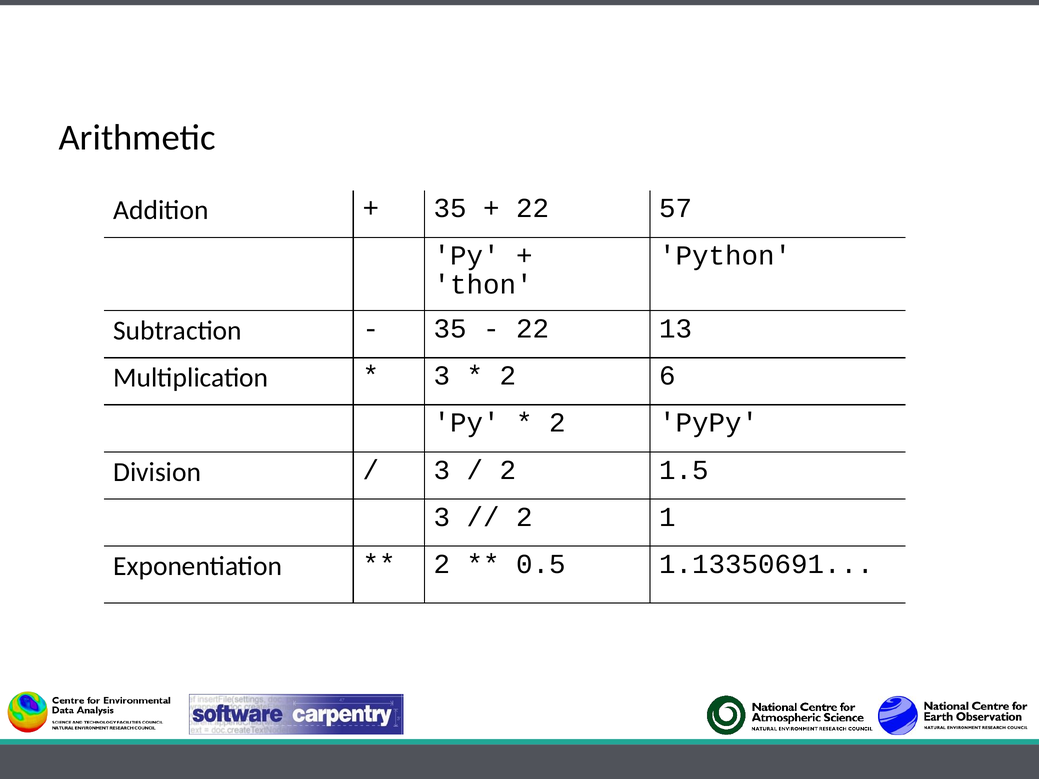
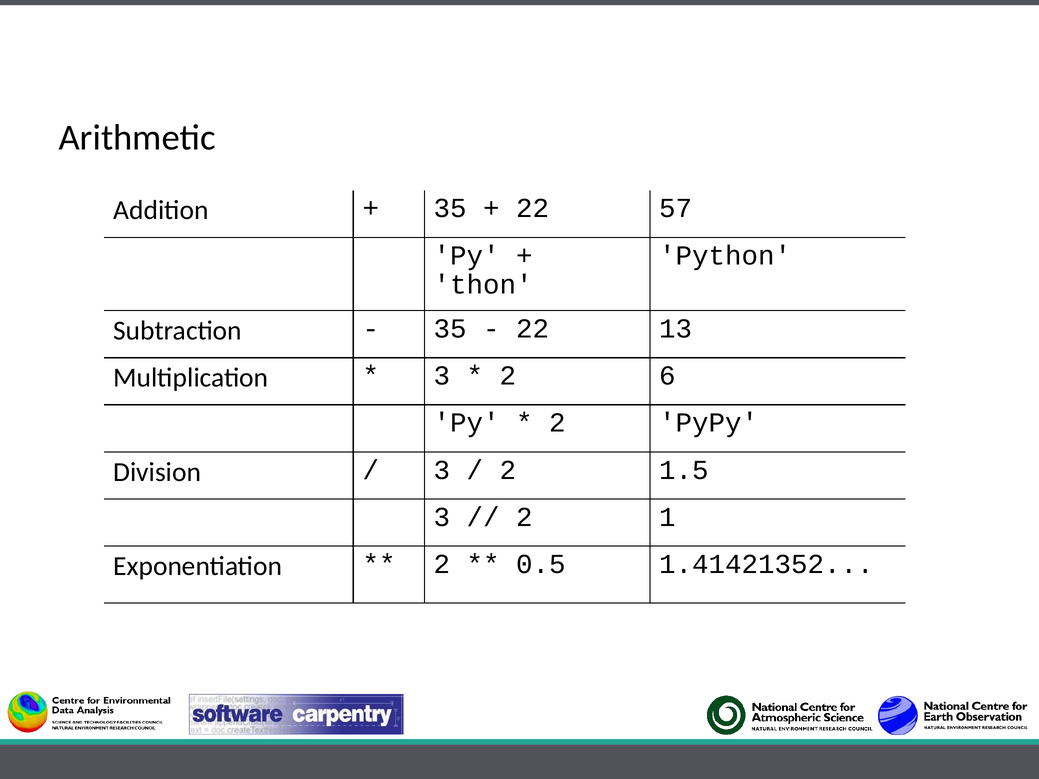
1.13350691: 1.13350691 -> 1.41421352 (767, 564)
